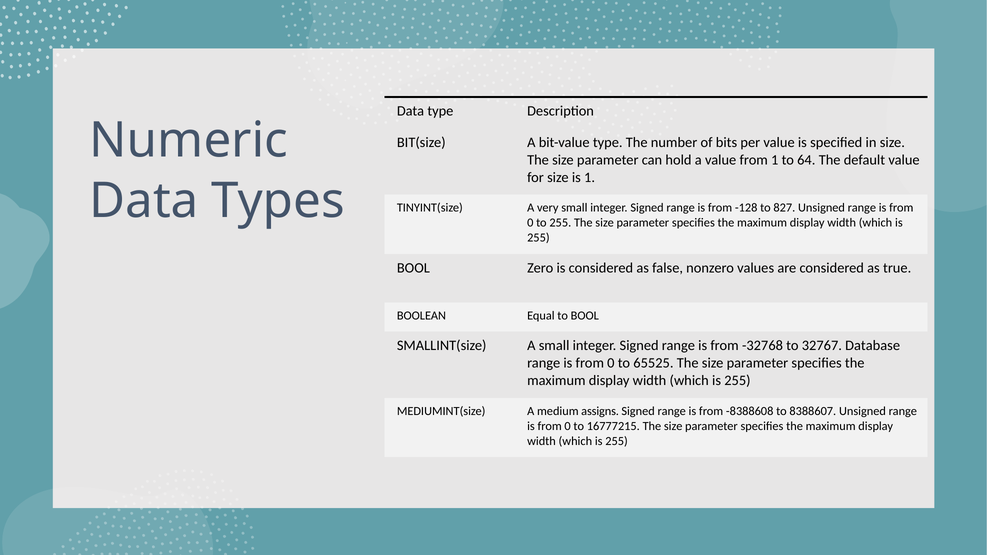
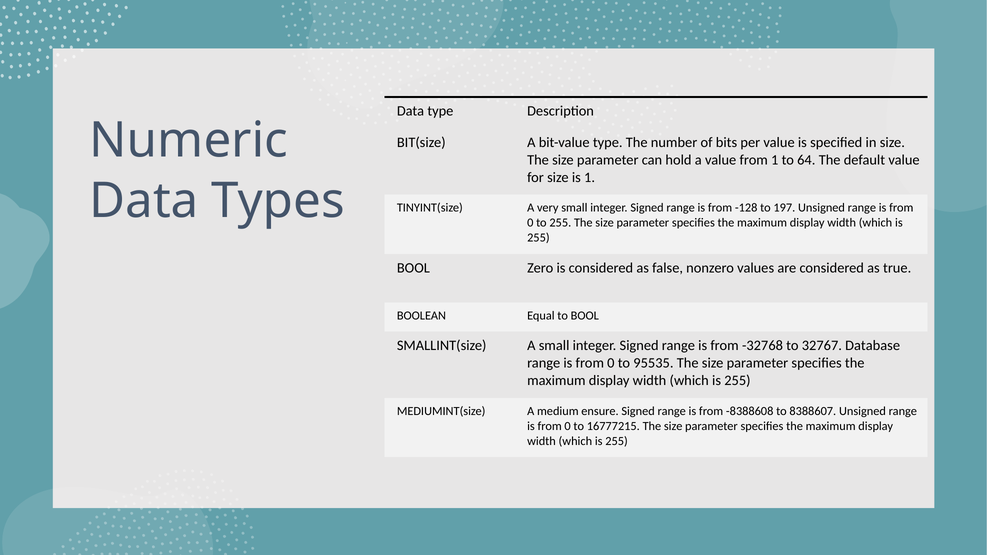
827: 827 -> 197 (784, 208)
65525: 65525 -> 95535 (653, 363)
assigns: assigns -> ensure (600, 411)
